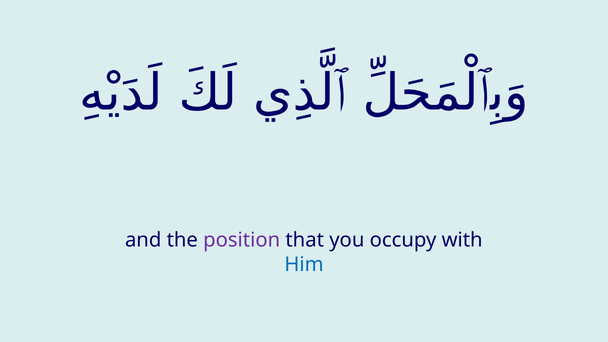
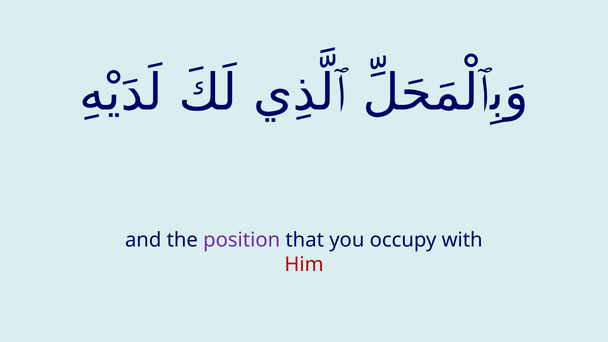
Him colour: blue -> red (304, 264)
